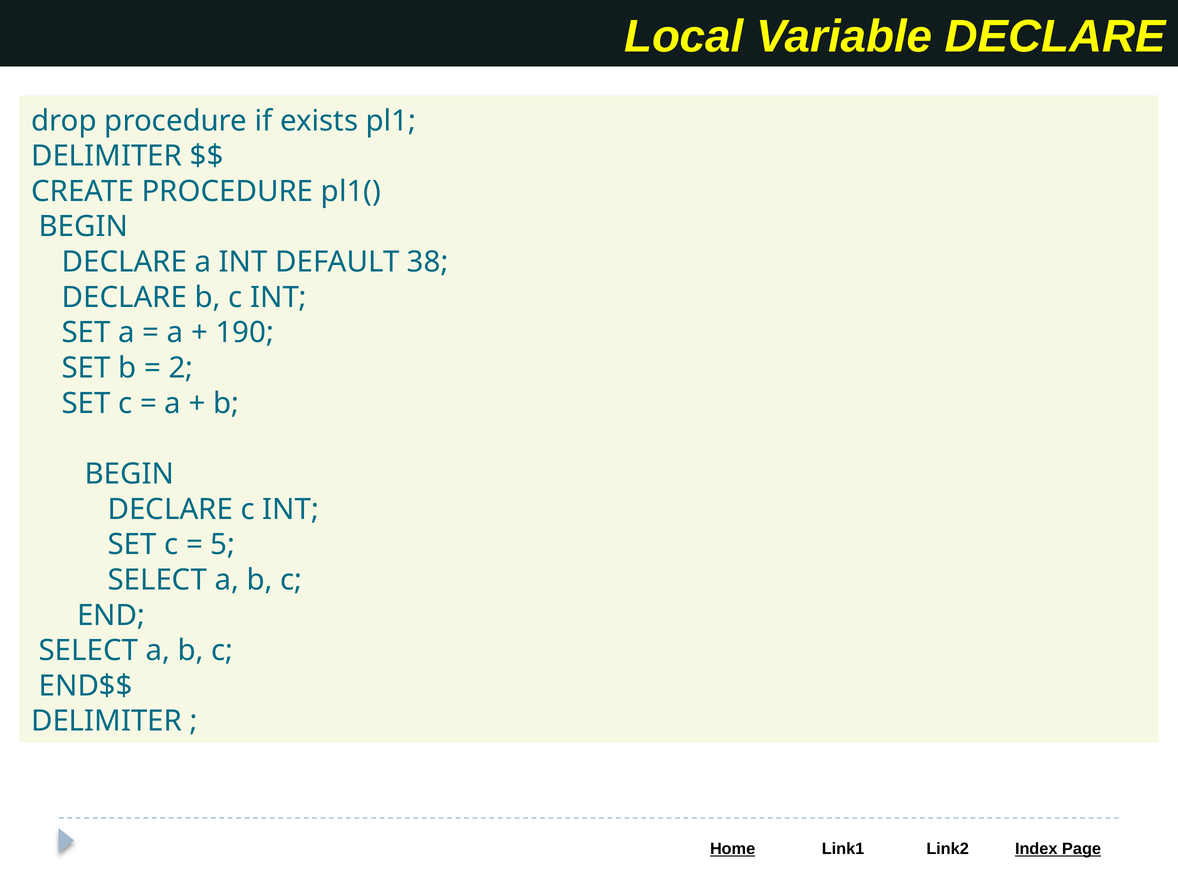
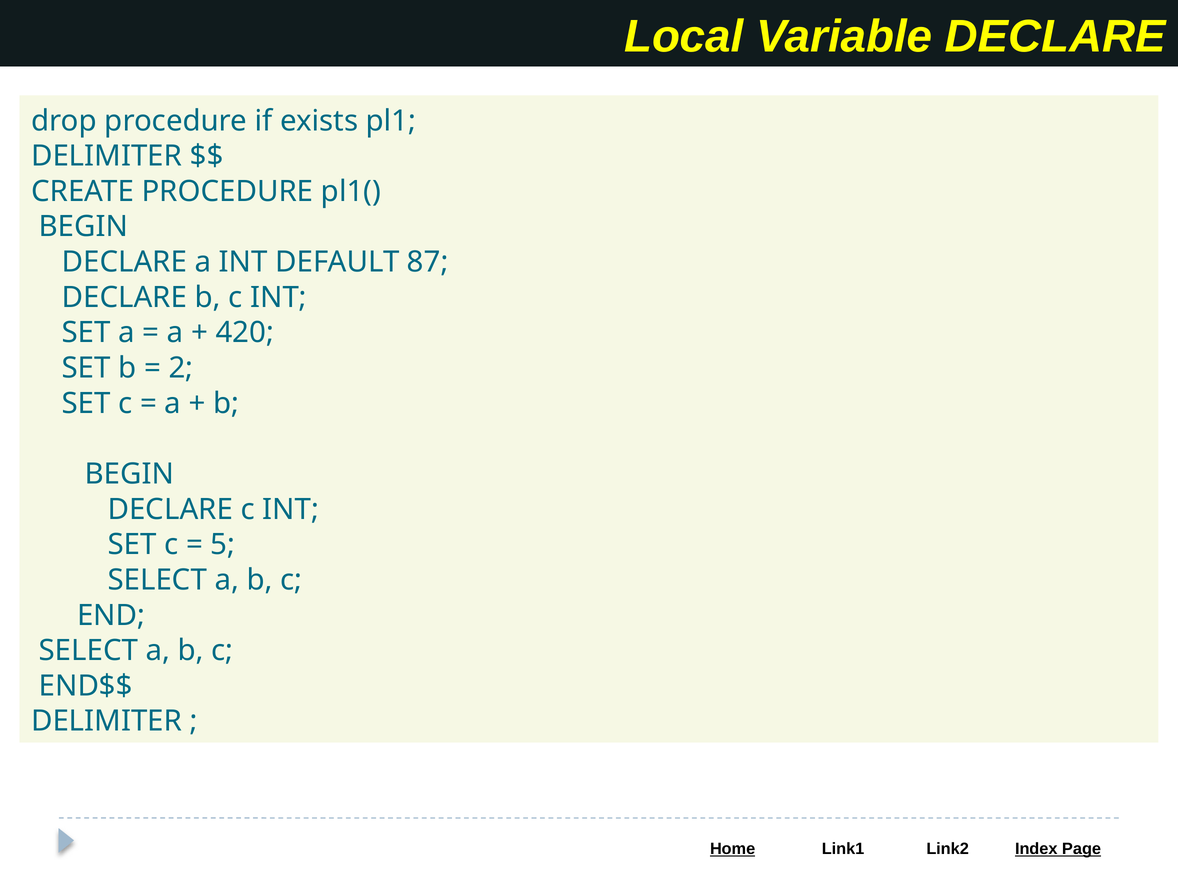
38: 38 -> 87 (428, 262)
190: 190 -> 420 (245, 333)
